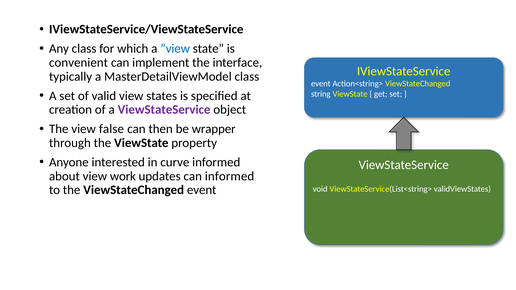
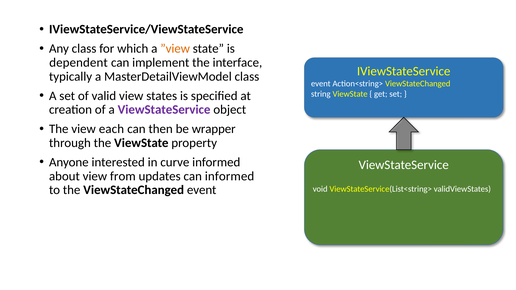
”view colour: blue -> orange (175, 49)
convenient: convenient -> dependent (79, 63)
false: false -> each (111, 129)
work: work -> from (123, 176)
